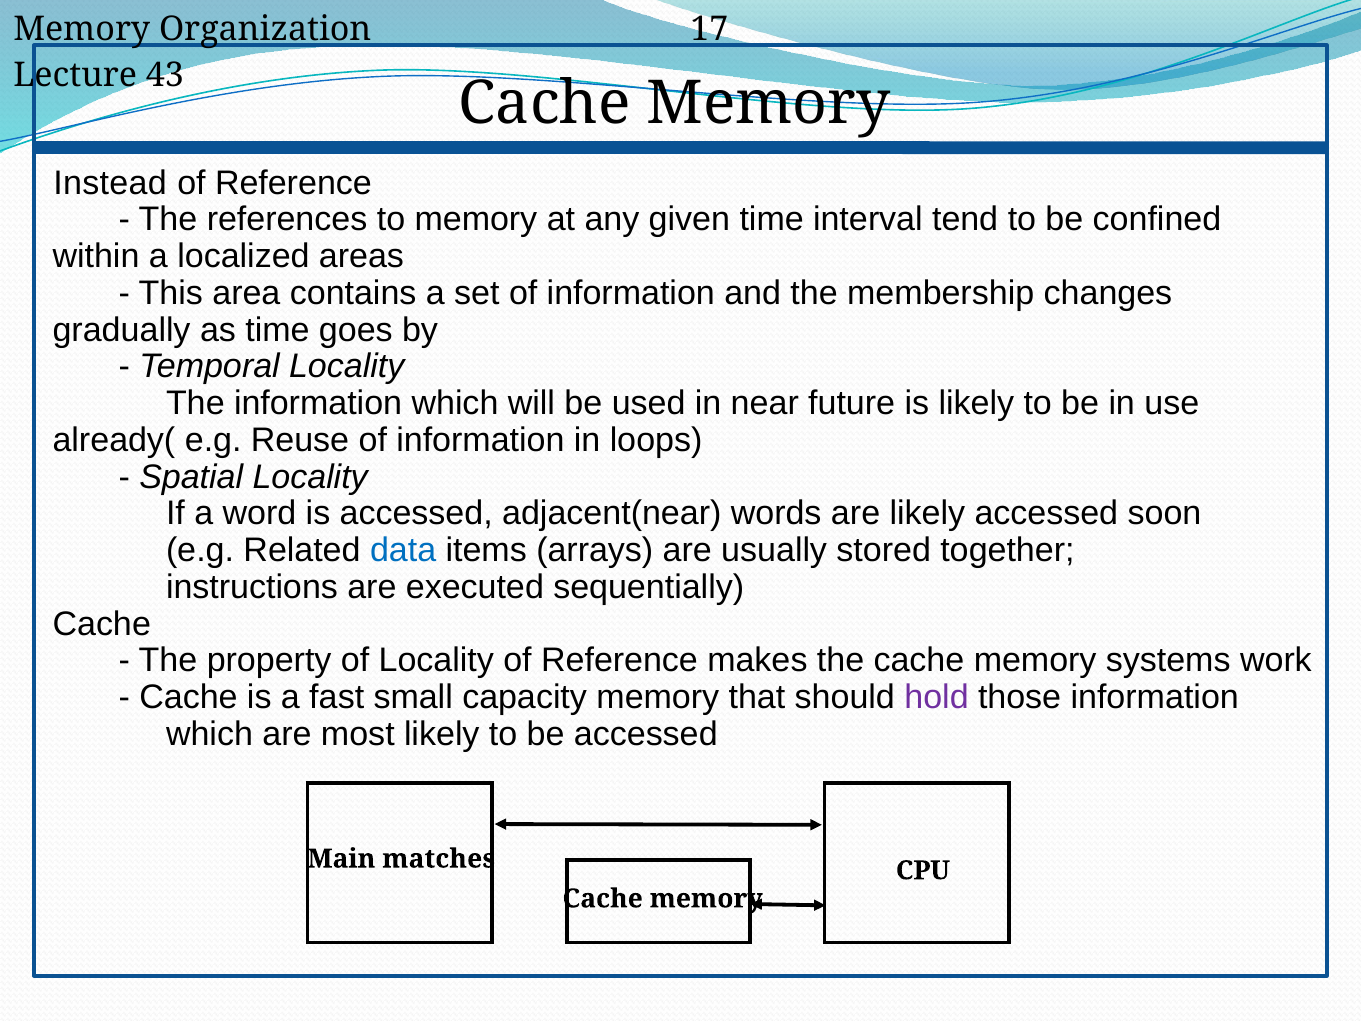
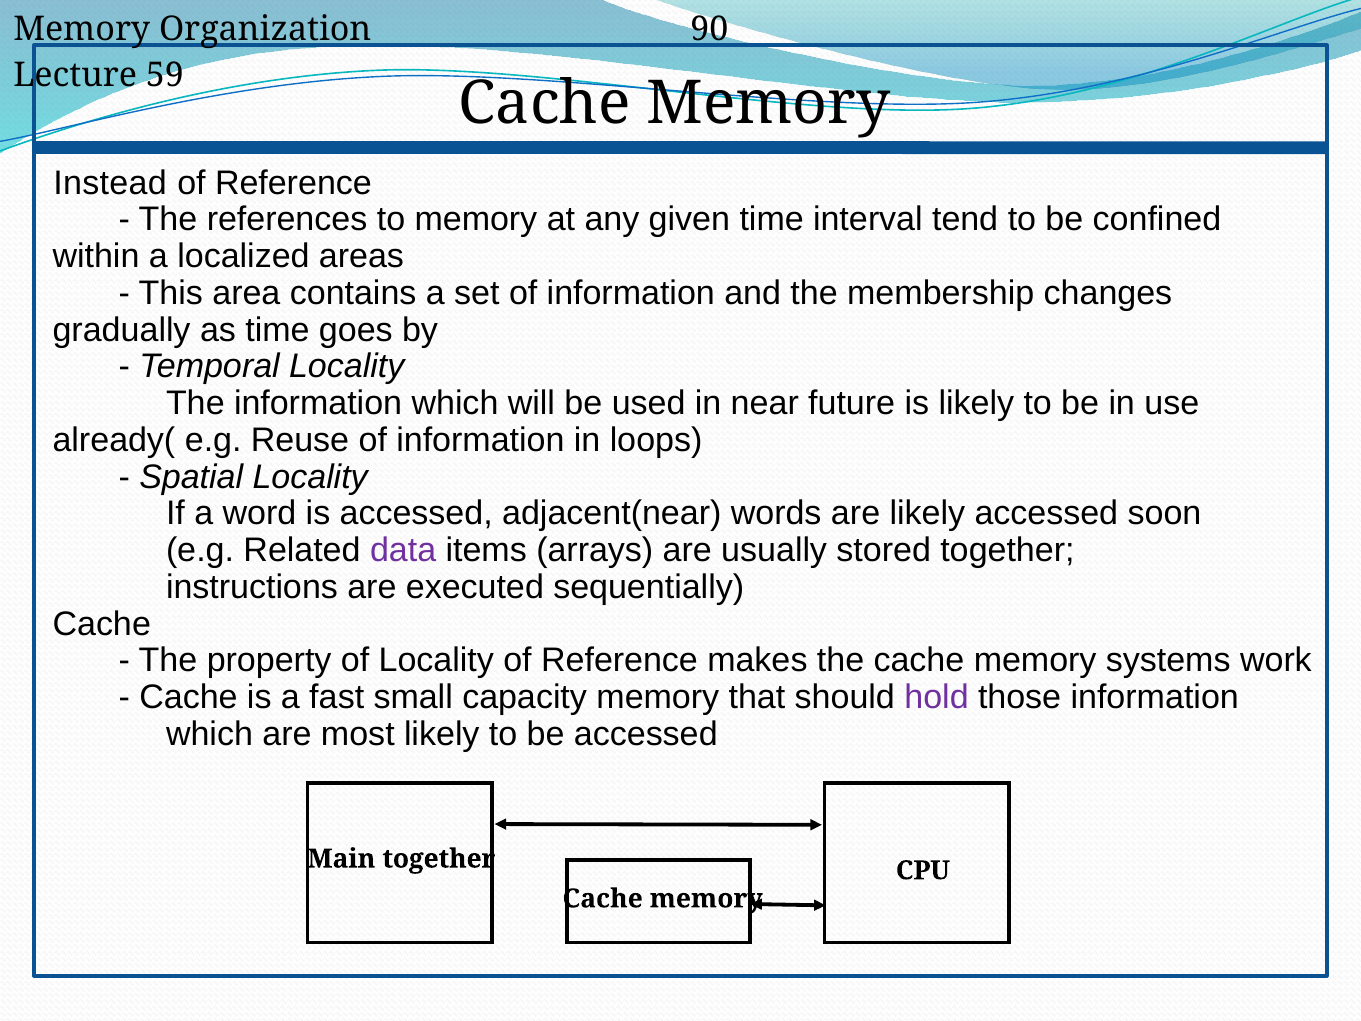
17: 17 -> 90 (709, 29)
43: 43 -> 59 (165, 76)
data colour: blue -> purple (403, 550)
Main matches: matches -> together (439, 859)
